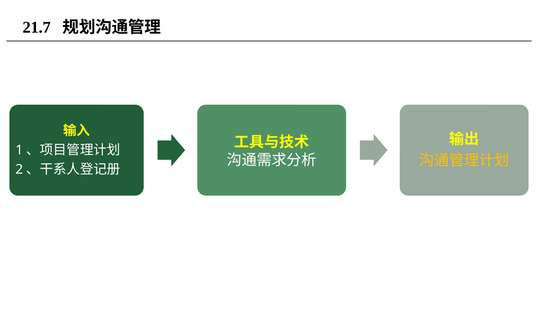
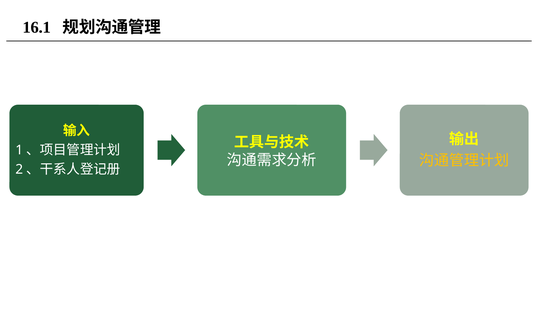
21.7: 21.7 -> 16.1 (37, 27)
